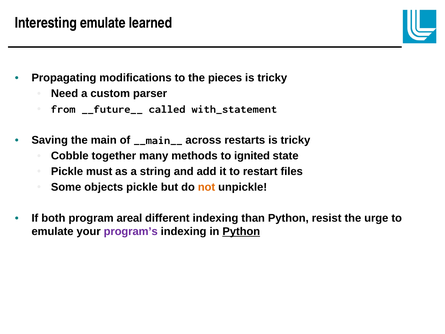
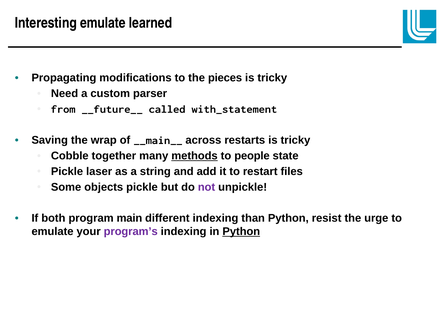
main: main -> wrap (104, 140)
methods underline: none -> present (195, 156)
ignited: ignited -> people (252, 156)
must: must -> laser (99, 171)
not colour: orange -> purple (207, 187)
areal: areal -> main (129, 218)
